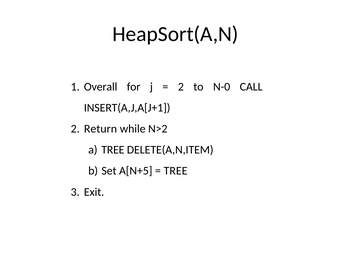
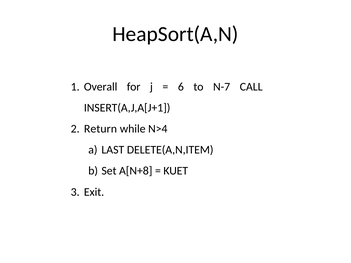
2: 2 -> 6 (181, 87)
N-0: N-0 -> N-7 (222, 87)
N>2: N>2 -> N>4 (158, 129)
TREE: TREE -> LAST (113, 150)
A[N+5: A[N+5 -> A[N+8 (136, 171)
TREE: TREE -> KUET (176, 171)
